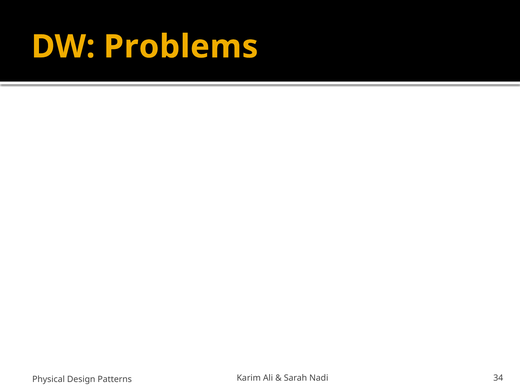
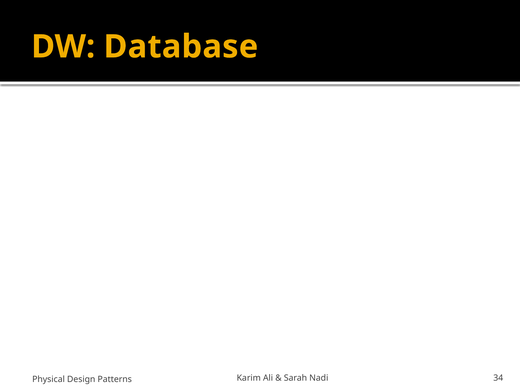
Problems: Problems -> Database (181, 47)
